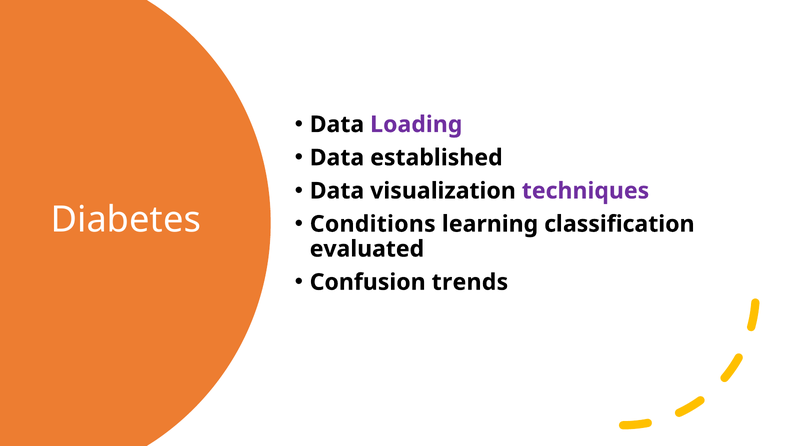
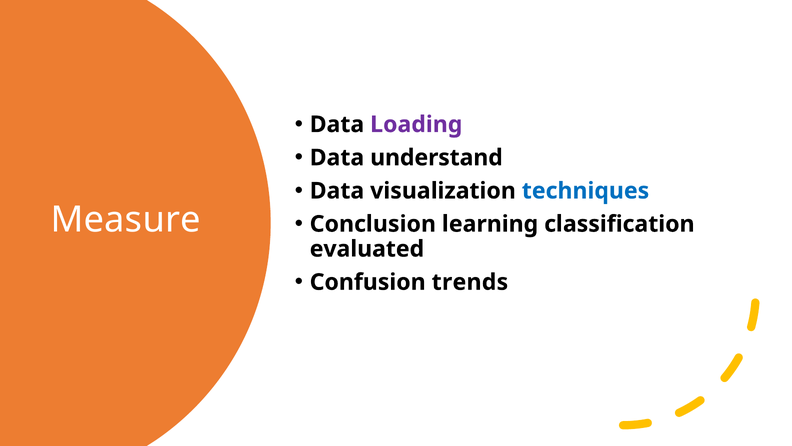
established: established -> understand (436, 158)
techniques colour: purple -> blue (586, 191)
Diabetes: Diabetes -> Measure (126, 220)
Conditions: Conditions -> Conclusion (373, 224)
